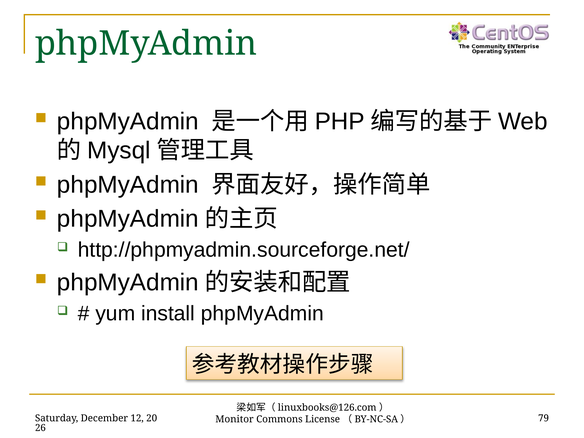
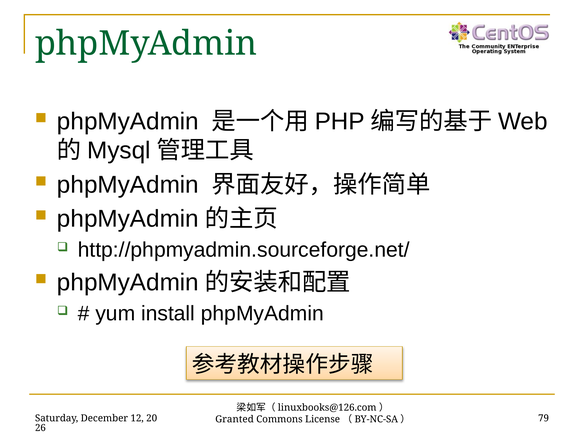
Monitor: Monitor -> Granted (234, 419)
